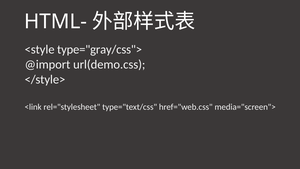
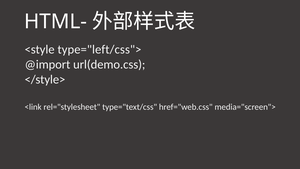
type="gray/css">: type="gray/css"> -> type="left/css"> (99, 49)
